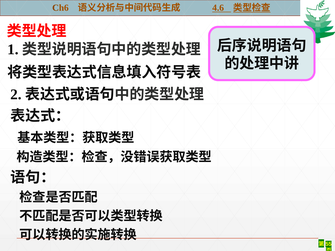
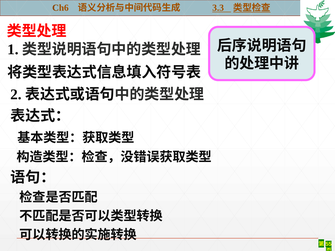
4.6: 4.6 -> 3.3 (218, 8)
